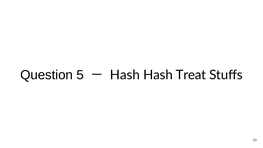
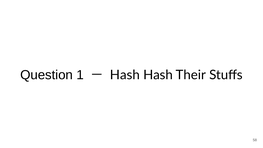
5: 5 -> 1 (80, 75)
Treat: Treat -> Their (191, 75)
